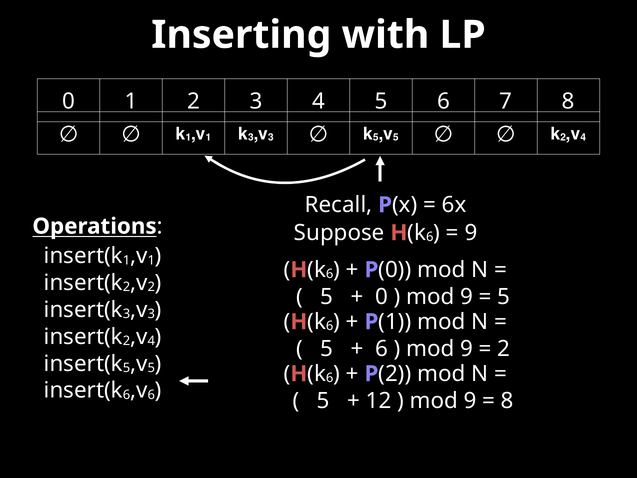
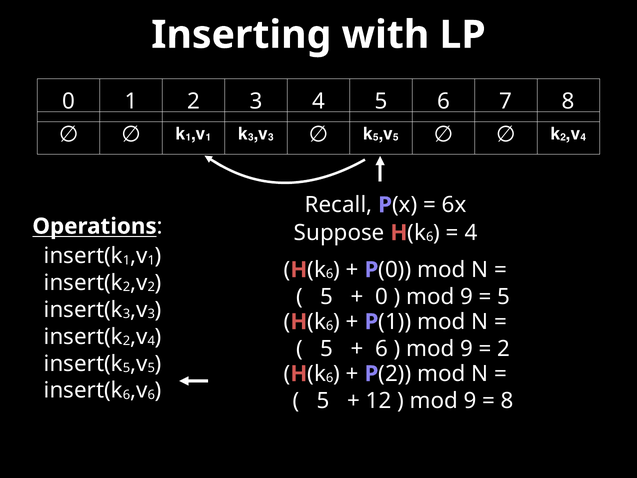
9: 9 -> 4 (471, 233)
